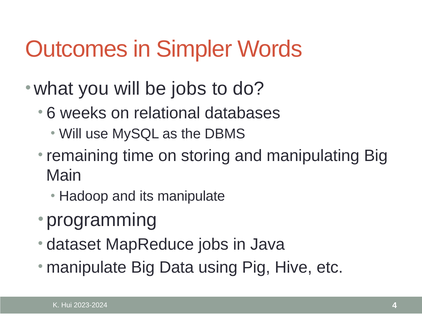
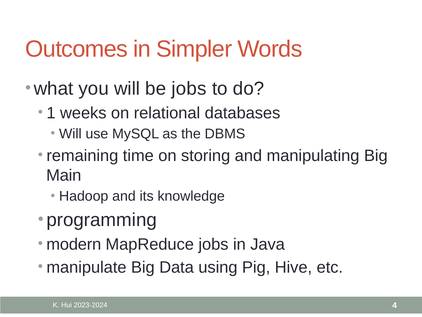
6: 6 -> 1 (51, 113)
its manipulate: manipulate -> knowledge (191, 196)
dataset: dataset -> modern (74, 244)
